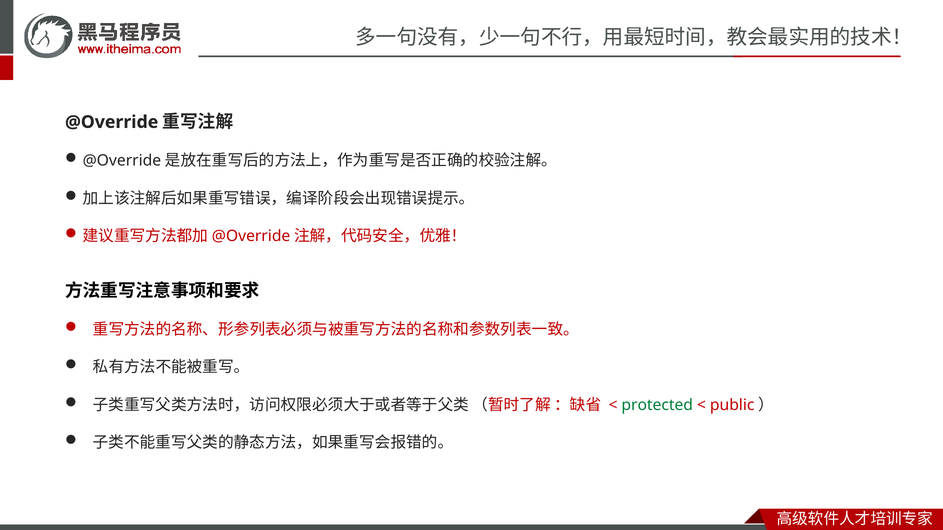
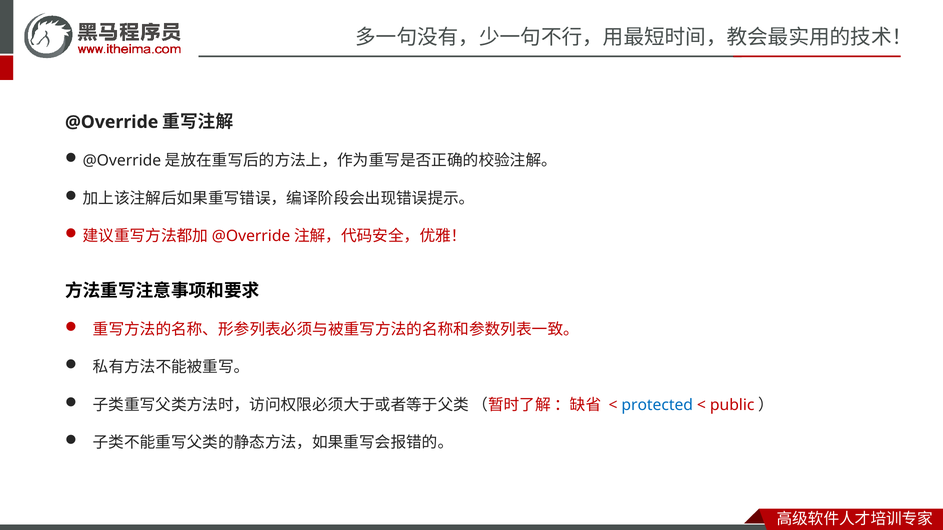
protected colour: green -> blue (657, 405)
